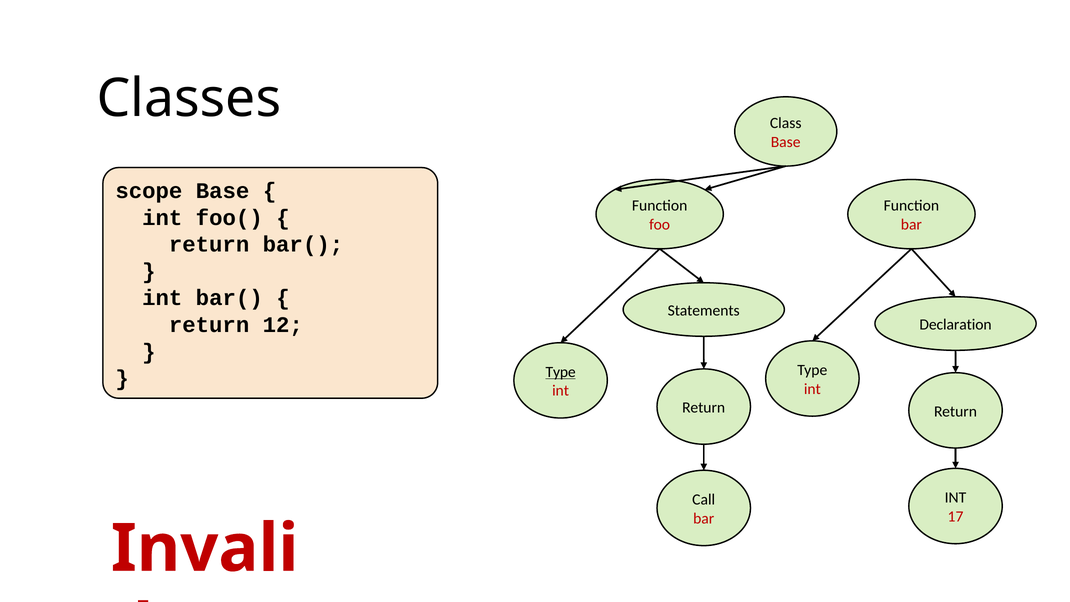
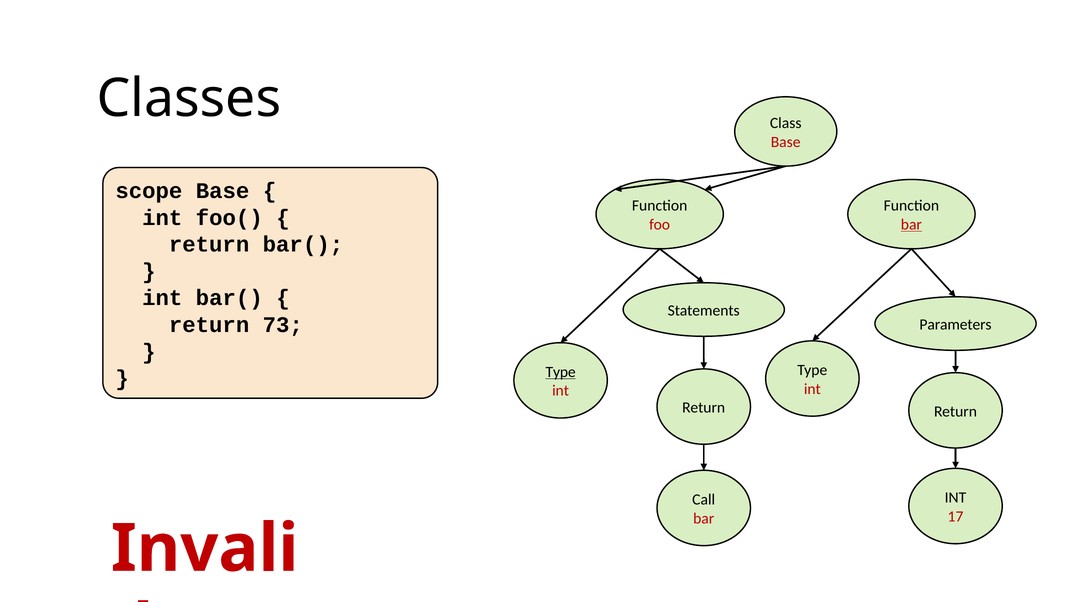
bar underline: none -> present (911, 225)
12: 12 -> 73 (283, 325)
Declaration: Declaration -> Parameters (956, 325)
